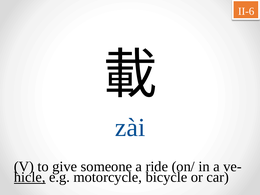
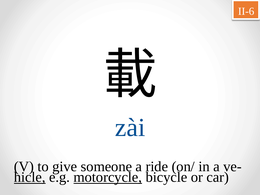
motorcycle underline: none -> present (108, 177)
